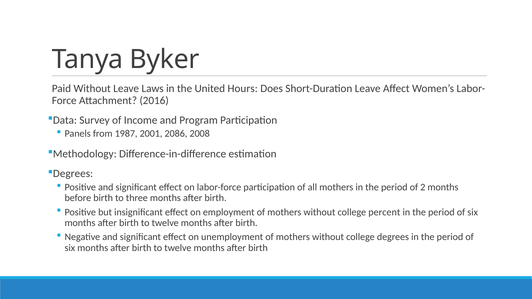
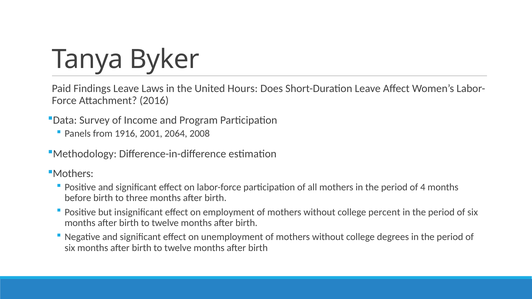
Paid Without: Without -> Findings (92, 88)
1987: 1987 -> 1916 (126, 134)
2086: 2086 -> 2064 (176, 134)
Degrees: Degrees -> Mothers (73, 174)
2: 2 -> 4 (423, 187)
